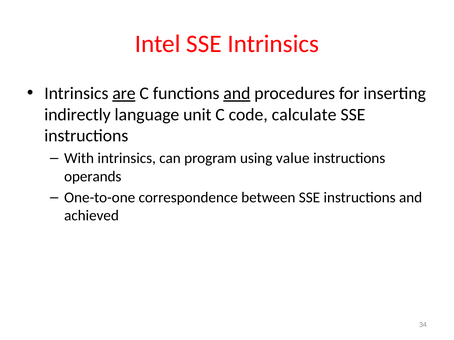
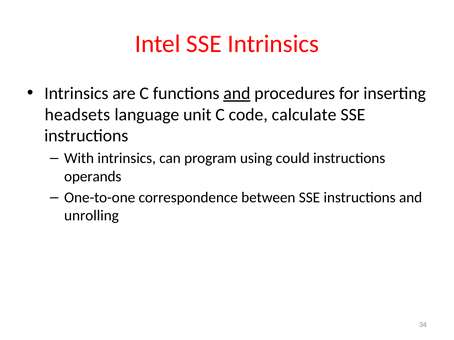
are underline: present -> none (124, 94)
indirectly: indirectly -> headsets (77, 115)
value: value -> could (293, 158)
achieved: achieved -> unrolling (91, 216)
